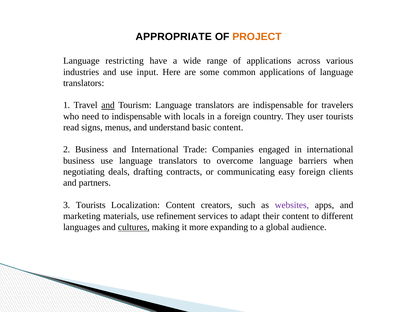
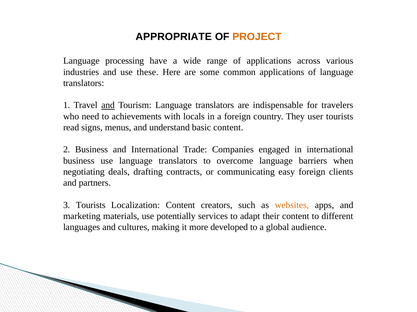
restricting: restricting -> processing (125, 61)
input: input -> these (148, 72)
to indispensable: indispensable -> achievements (137, 117)
websites colour: purple -> orange (292, 206)
refinement: refinement -> potentially (176, 217)
cultures underline: present -> none (134, 228)
expanding: expanding -> developed (229, 228)
